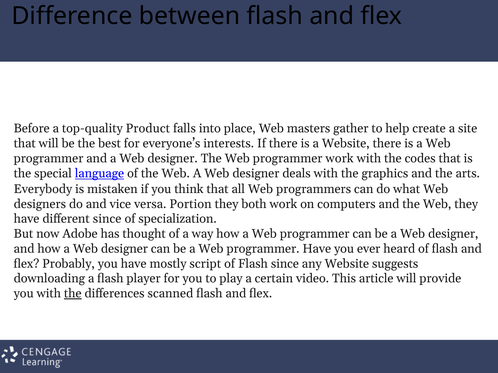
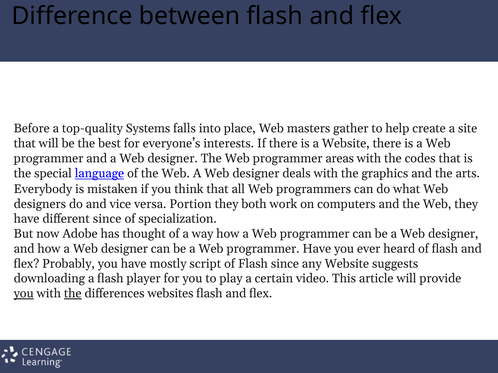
Product: Product -> Systems (148, 129)
programmer work: work -> areas (340, 159)
you underline: none -> present (24, 294)
scanned: scanned -> websites (171, 294)
